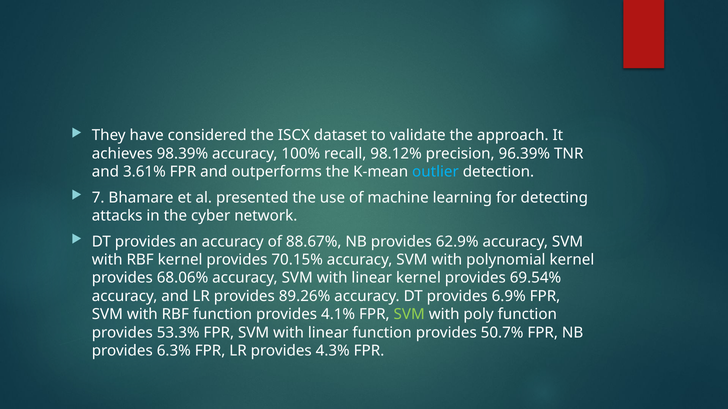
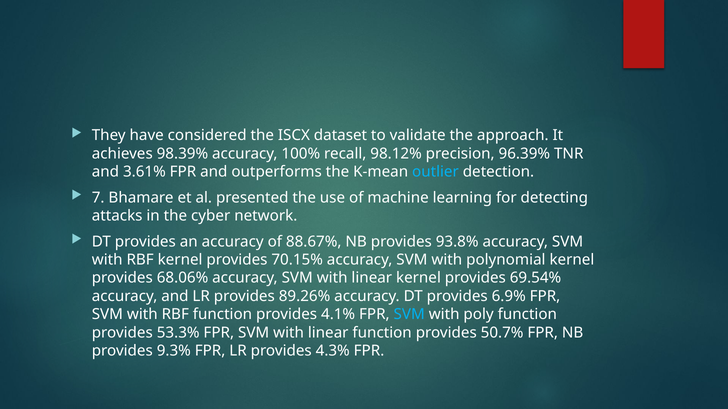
62.9%: 62.9% -> 93.8% (457, 242)
SVM colour: light green -> light blue (409, 315)
6.3%: 6.3% -> 9.3% (174, 351)
